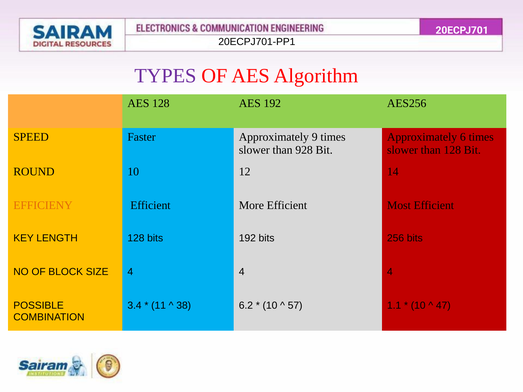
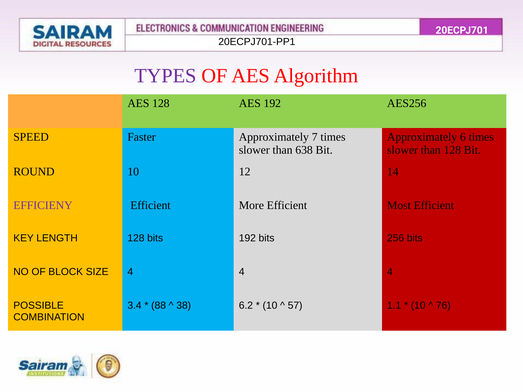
9: 9 -> 7 (315, 137)
928: 928 -> 638 (304, 150)
EFFICIENY colour: orange -> purple (43, 205)
11: 11 -> 88 (159, 306)
47: 47 -> 76 (443, 306)
